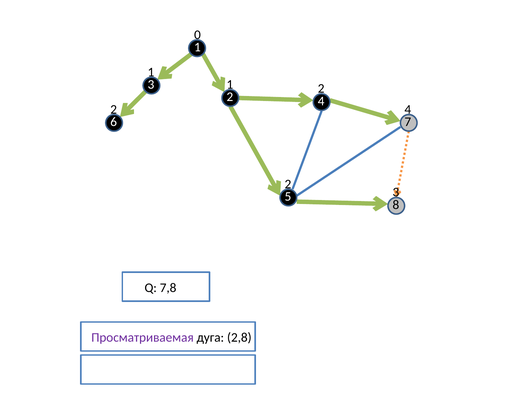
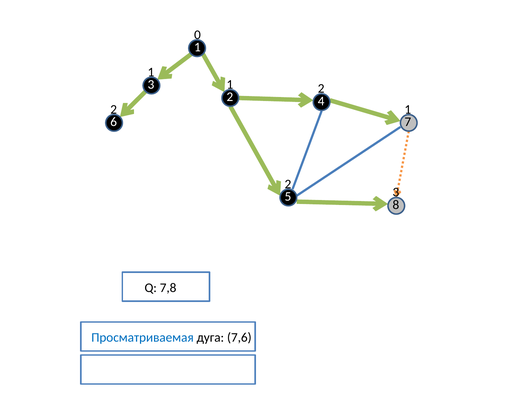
4: 4 -> 1 (408, 109)
Просматриваемая colour: purple -> blue (142, 338)
2,8: 2,8 -> 7,6 (239, 338)
